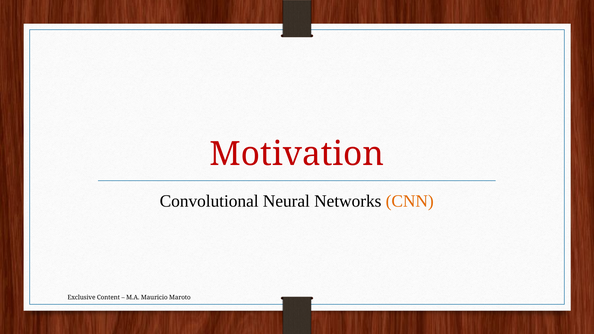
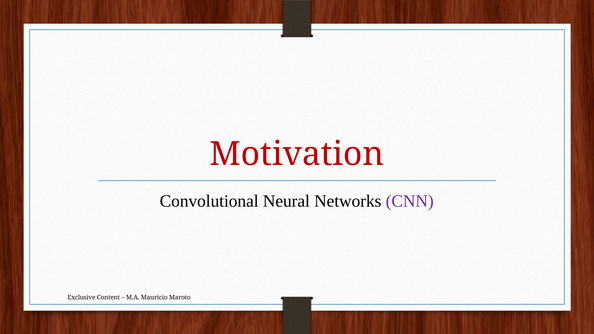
CNN colour: orange -> purple (410, 201)
